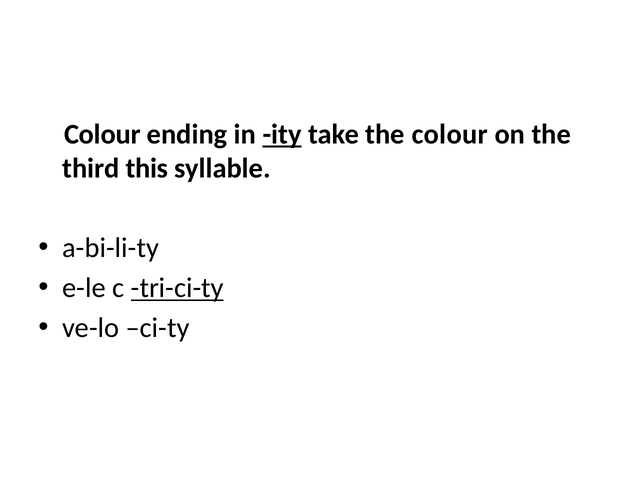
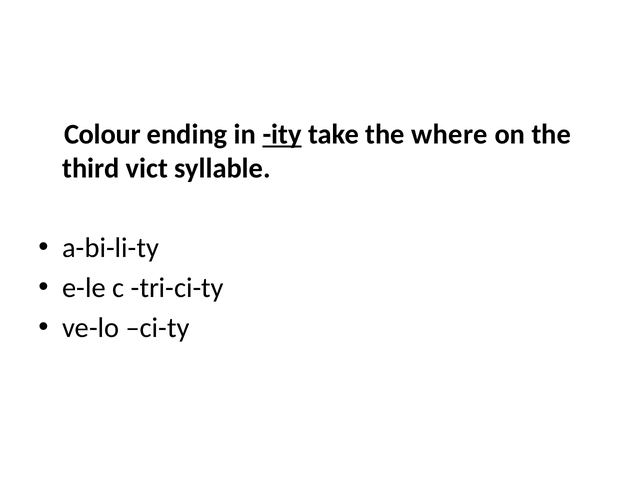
the colour: colour -> where (450, 134)
this: this -> vict (147, 168)
tri-ci-ty underline: present -> none (177, 288)
